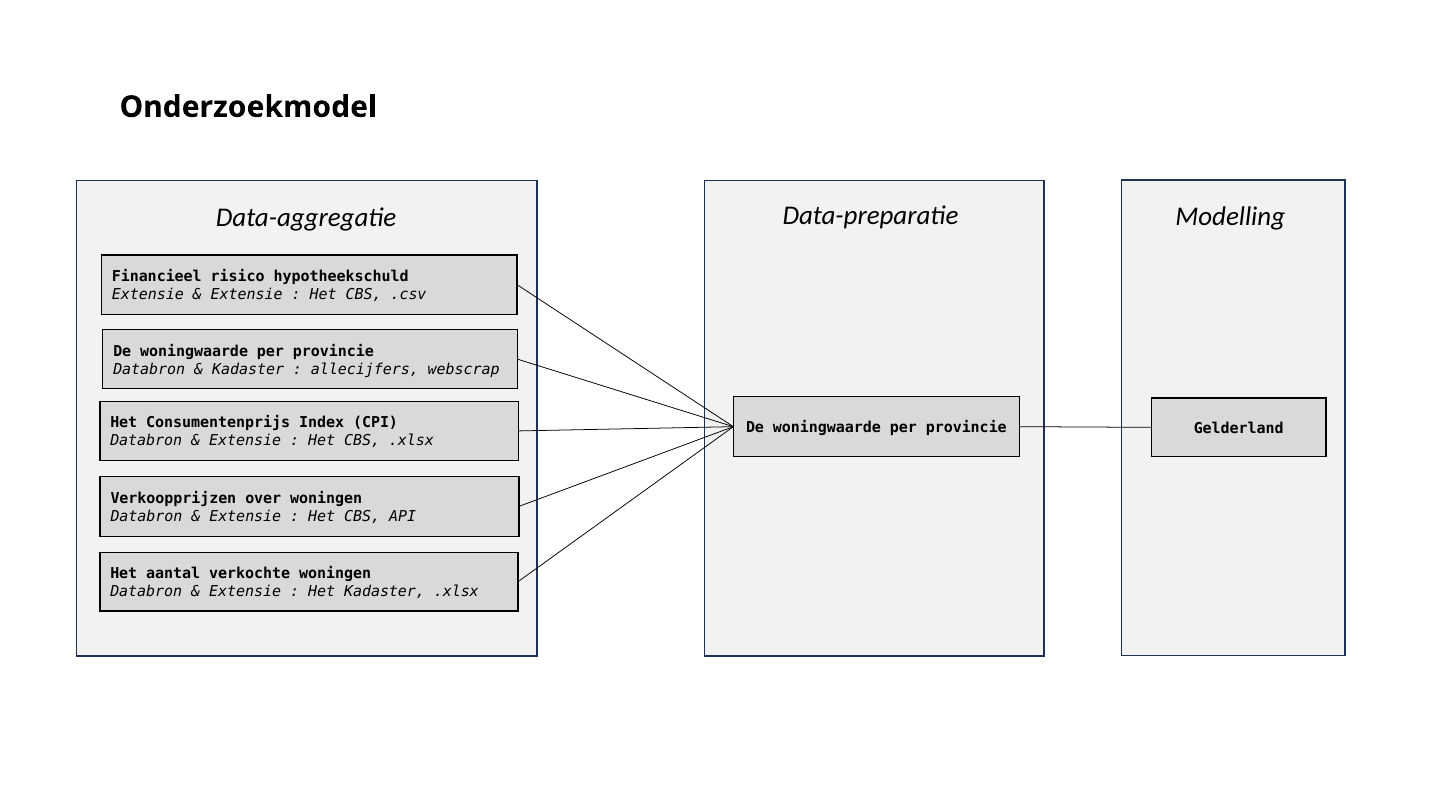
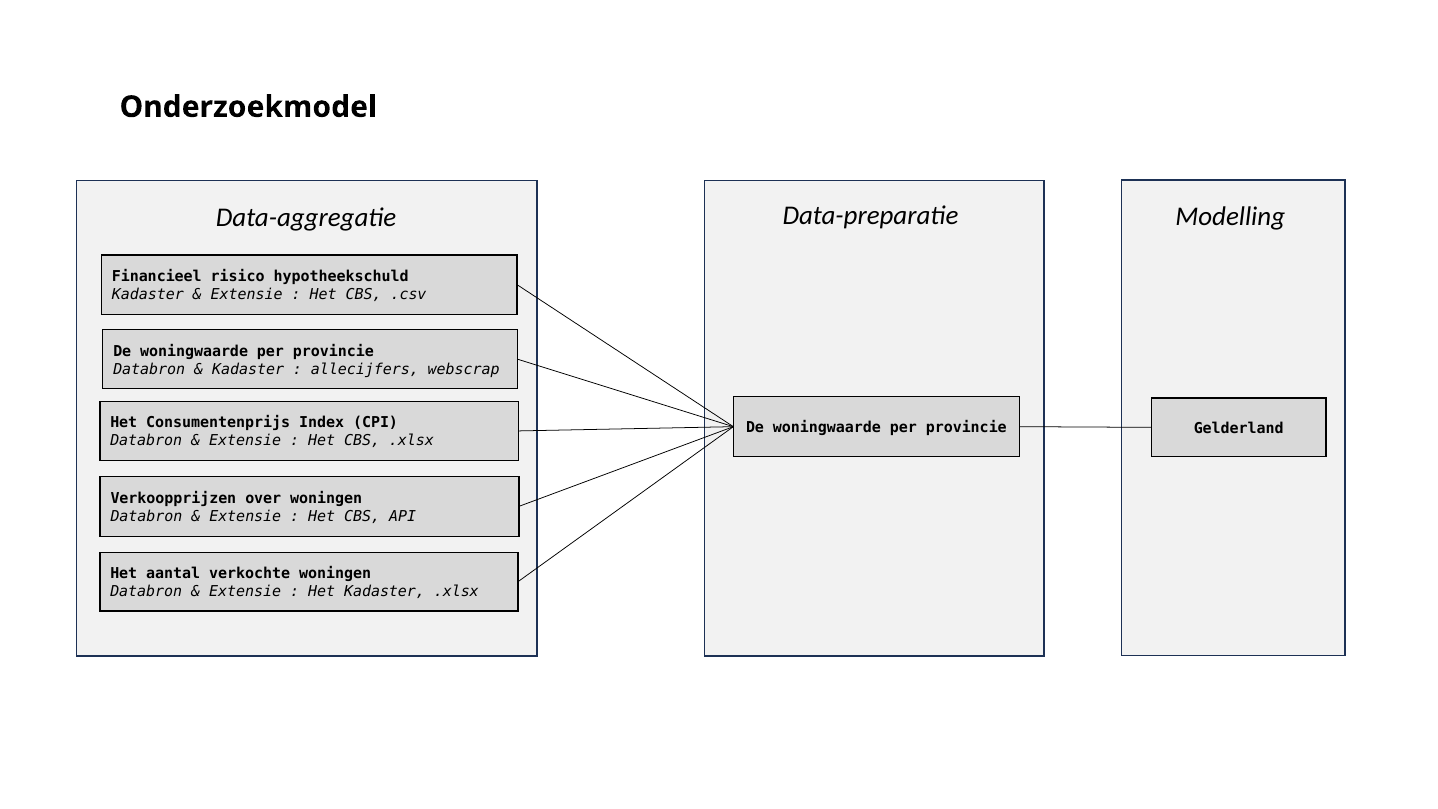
Extensie: Extensie -> Kadaster (148, 295)
